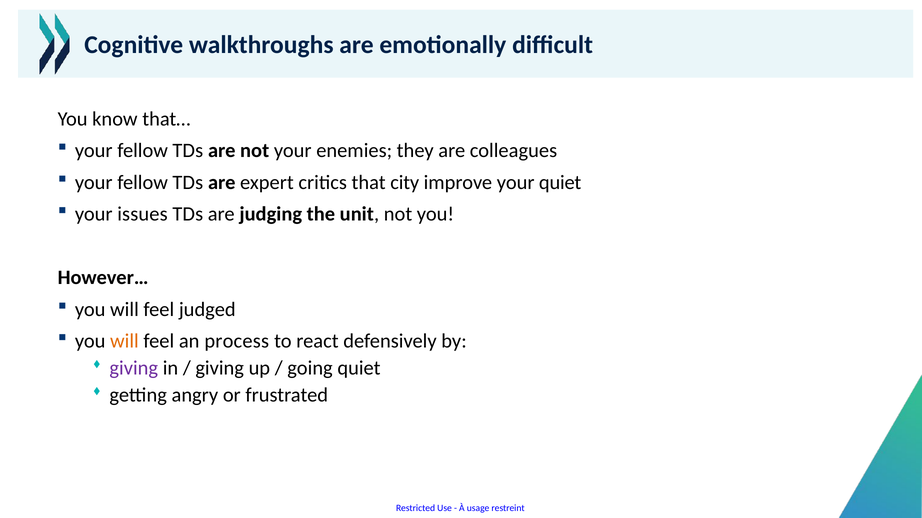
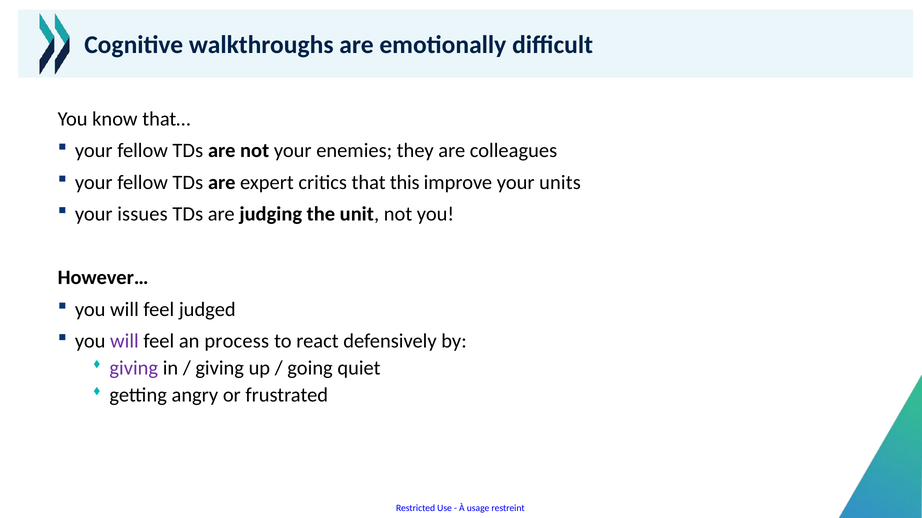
city: city -> this (405, 183)
your quiet: quiet -> units (560, 183)
will colour: orange -> purple (124, 342)
